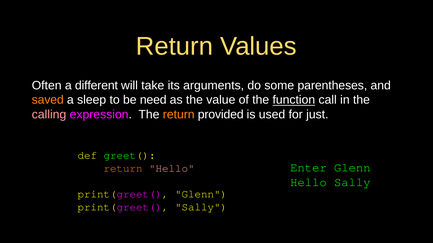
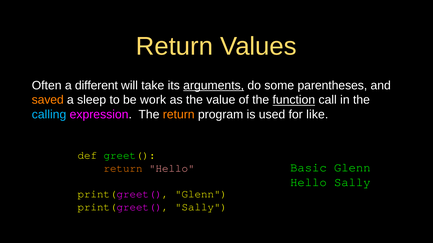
arguments underline: none -> present (214, 86)
need: need -> work (153, 100)
calling colour: pink -> light blue (49, 115)
provided: provided -> program (221, 115)
just: just -> like (317, 115)
Enter: Enter -> Basic (308, 168)
